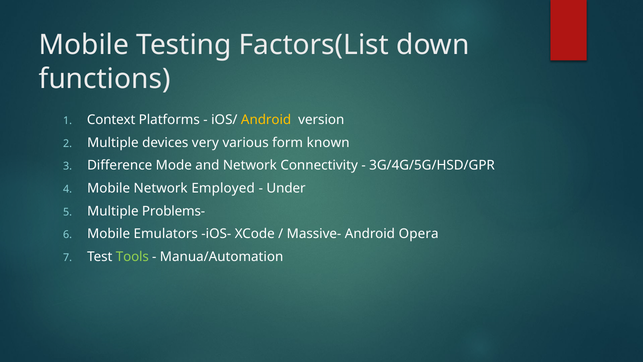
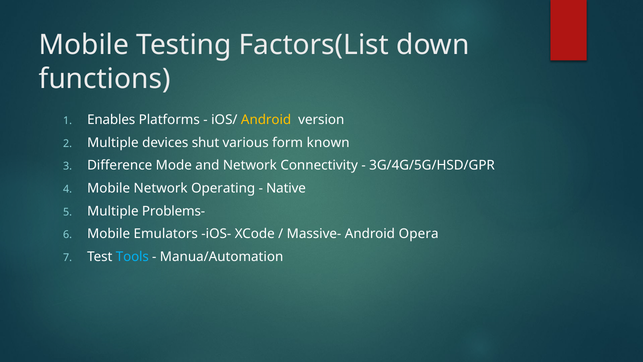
Context: Context -> Enables (111, 120)
very: very -> shut (206, 142)
Employed: Employed -> Operating (223, 188)
Under: Under -> Native (286, 188)
Tools colour: light green -> light blue (132, 257)
